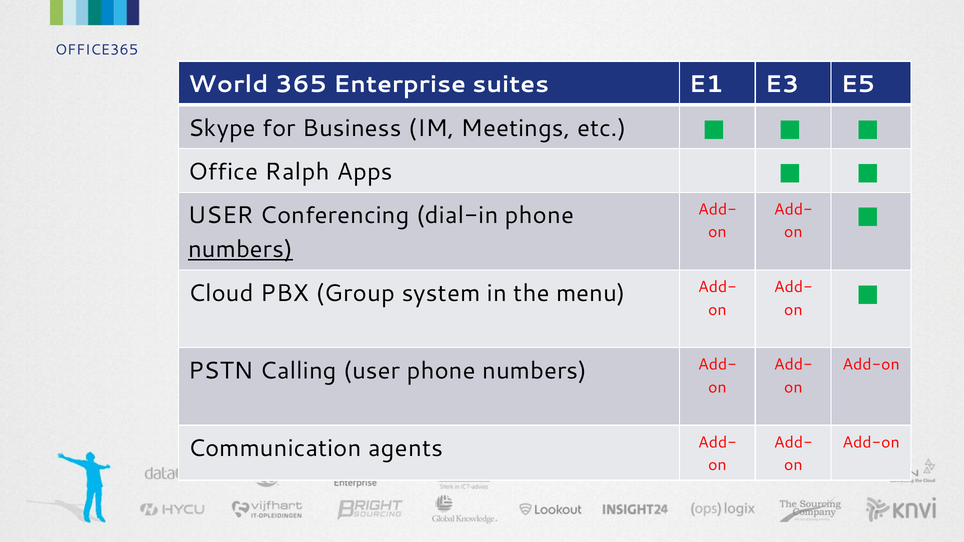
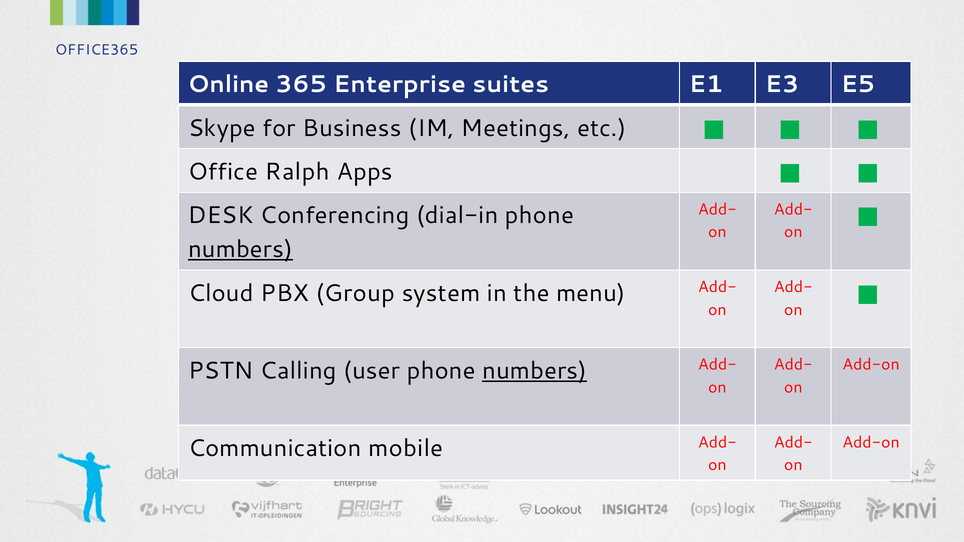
World: World -> Online (228, 84)
USER: USER -> DESK (221, 216)
numbers underline: none -> present (535, 371)
agents: agents -> mobile (406, 449)
